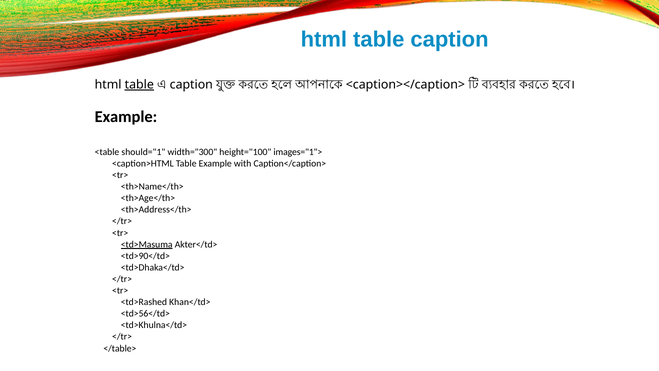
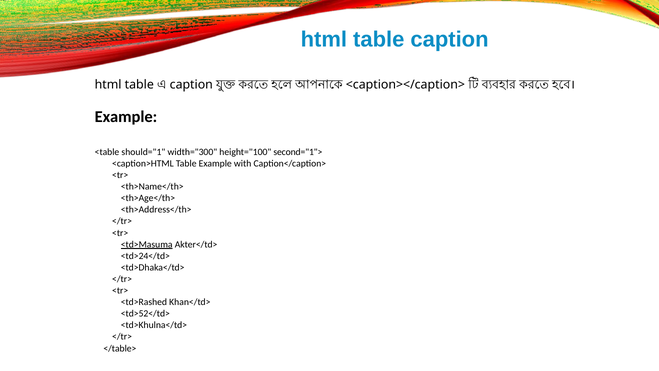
table underline: present -> none (139, 85)
images="1">: images="1"> -> second="1"> (298, 152)
<td>90</td>: <td>90</td> -> <td>24</td> (145, 256)
<td>56</td>: <td>56</td> -> <td>52</td> (145, 313)
